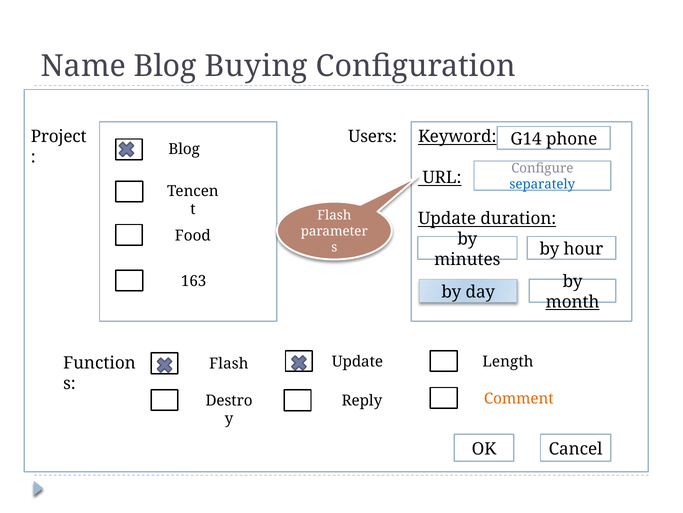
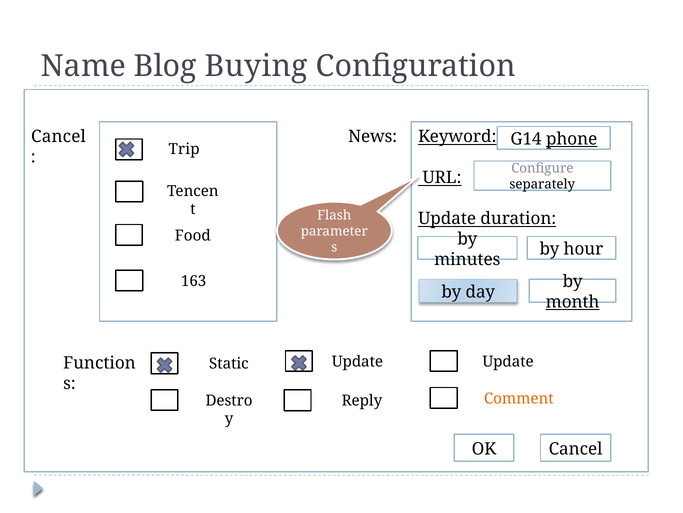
Project: Project -> Cancel (59, 136)
Users: Users -> News (373, 136)
phone underline: none -> present (572, 139)
Blog: Blog -> Trip (184, 149)
separately colour: blue -> black (542, 184)
Flash: Flash -> Static (229, 363)
Update Length: Length -> Update (508, 361)
